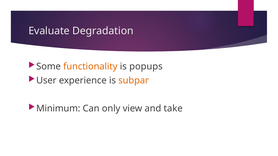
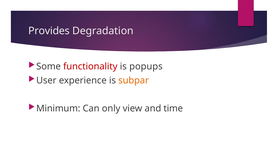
Evaluate: Evaluate -> Provides (49, 31)
functionality colour: orange -> red (90, 67)
take: take -> time (173, 109)
